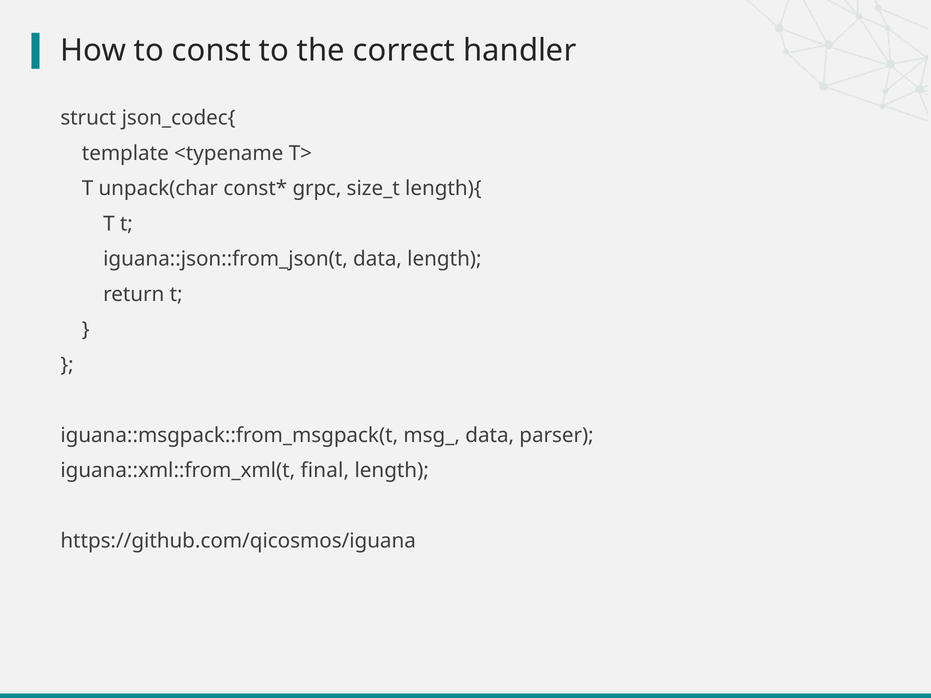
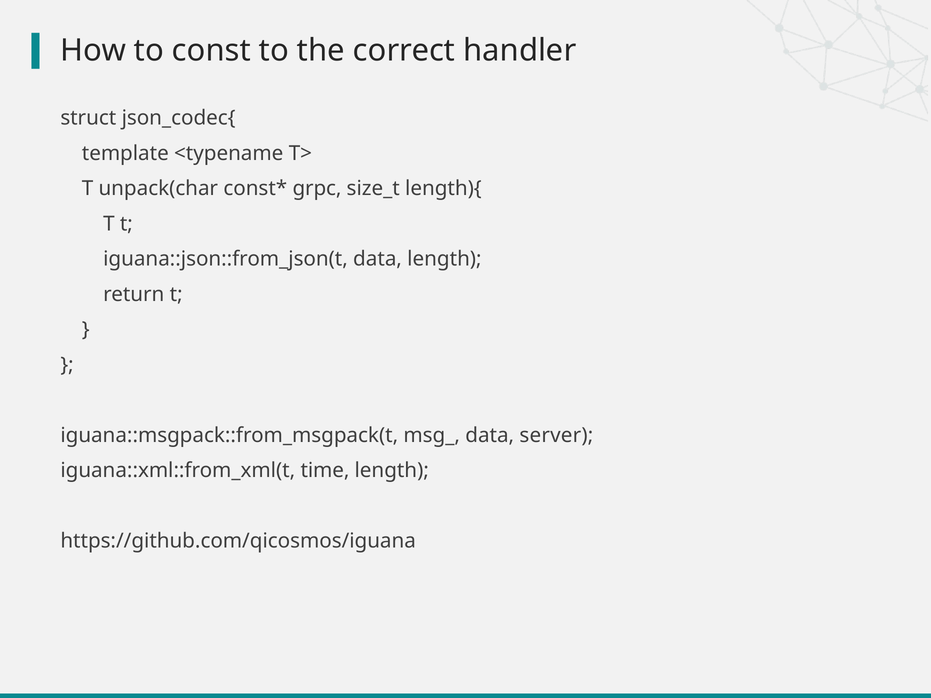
parser: parser -> server (556, 436)
final: final -> time (325, 471)
